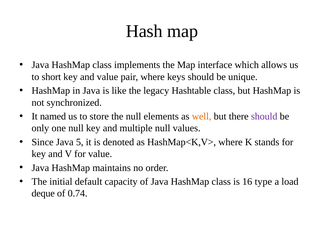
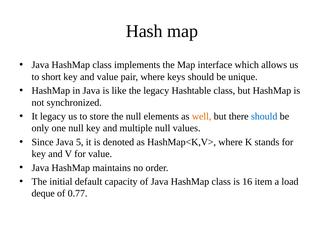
It named: named -> legacy (53, 116)
should colour: purple -> blue (264, 116)
type: type -> item (263, 182)
0.74: 0.74 -> 0.77 (78, 193)
